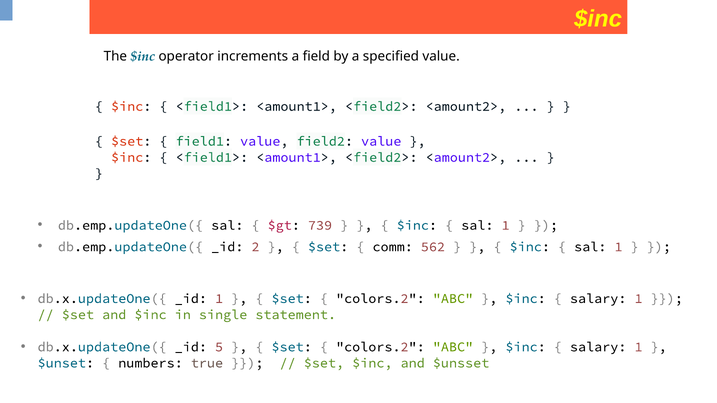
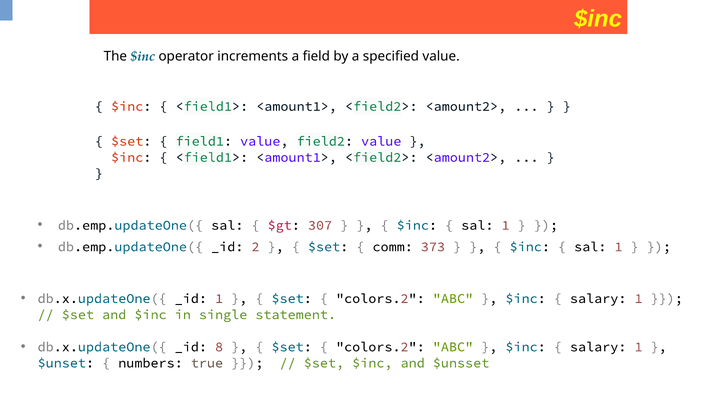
739: 739 -> 307 (320, 225)
562: 562 -> 373 (433, 247)
5: 5 -> 8 (219, 347)
